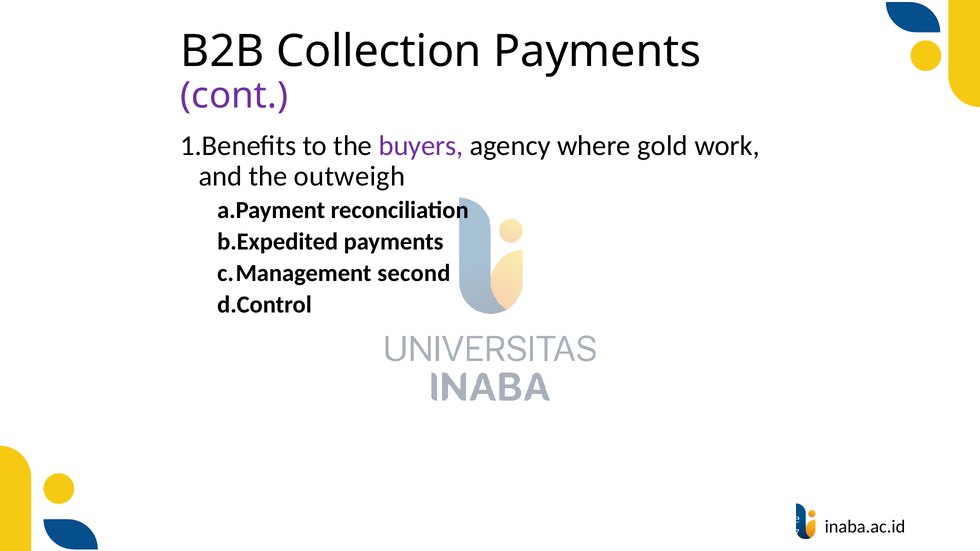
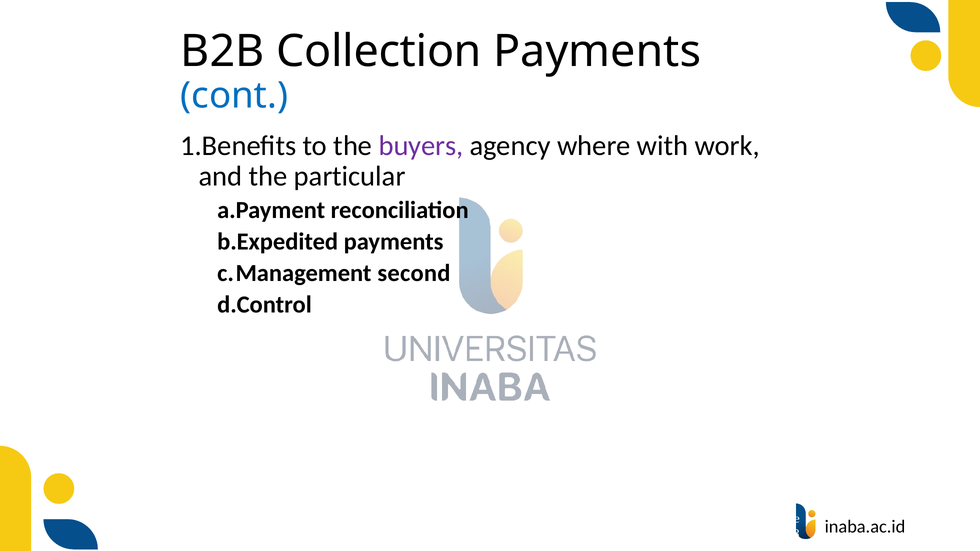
cont colour: purple -> blue (234, 96)
gold: gold -> with (663, 146)
outweigh: outweigh -> particular (350, 177)
2027: 2027 -> 2033 (787, 534)
